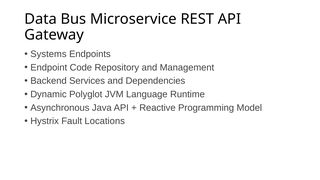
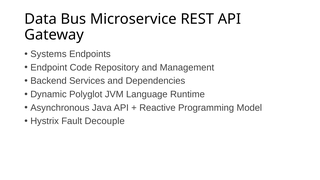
Locations: Locations -> Decouple (105, 121)
